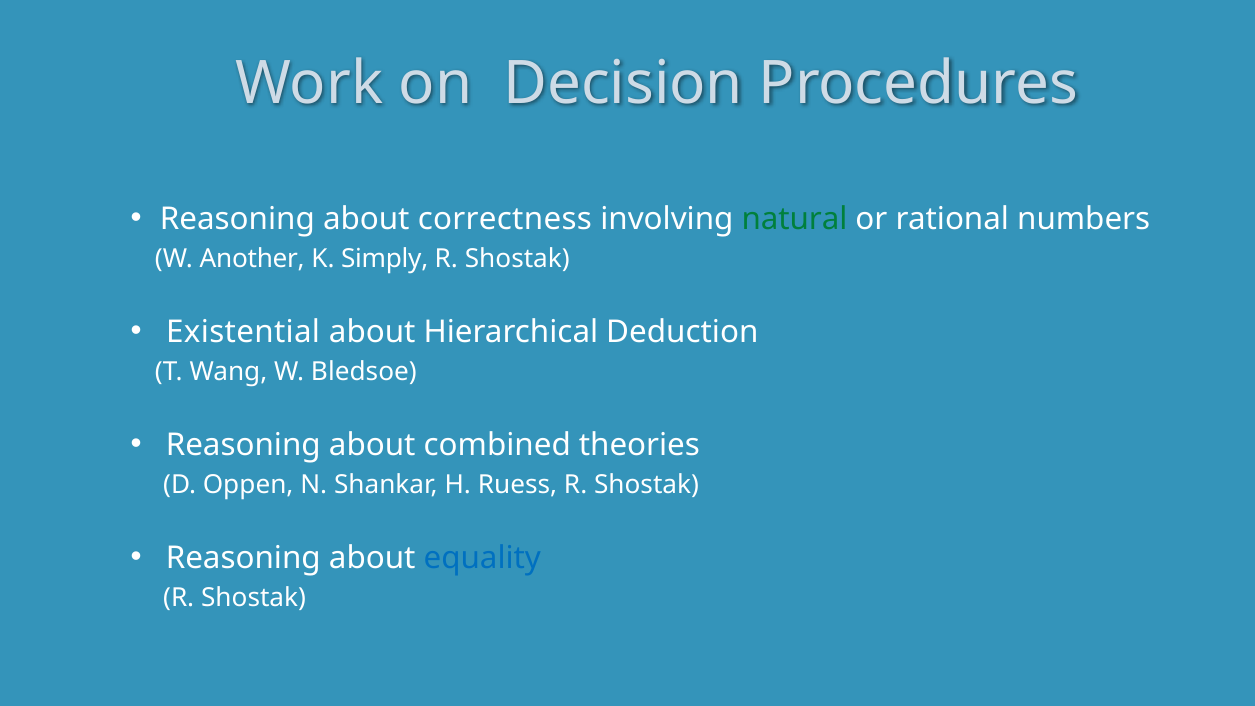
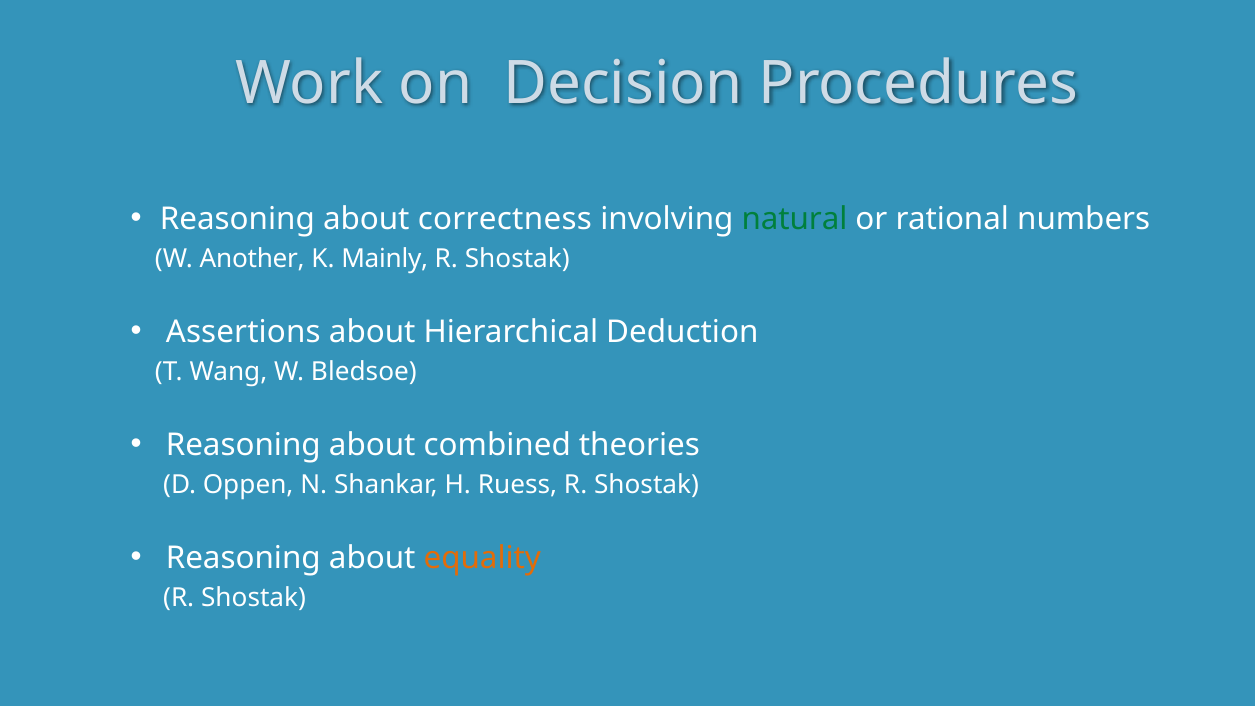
Simply: Simply -> Mainly (385, 259)
Existential: Existential -> Assertions (243, 332)
equality colour: blue -> orange (482, 558)
